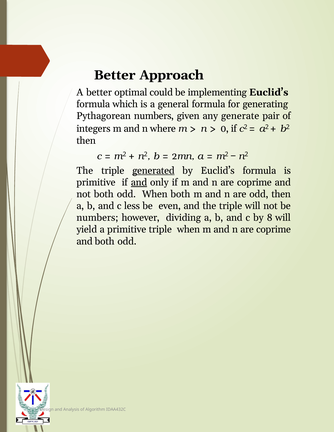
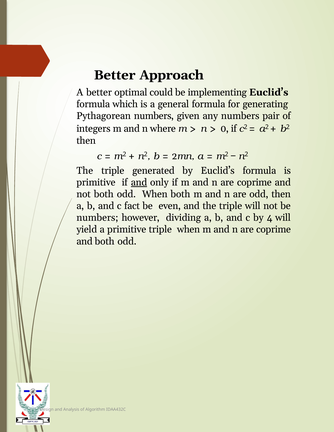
any generate: generate -> numbers (240, 116)
generated underline: present -> none (153, 171)
less: less -> fact (132, 206)
8: 8 -> 4 (270, 218)
